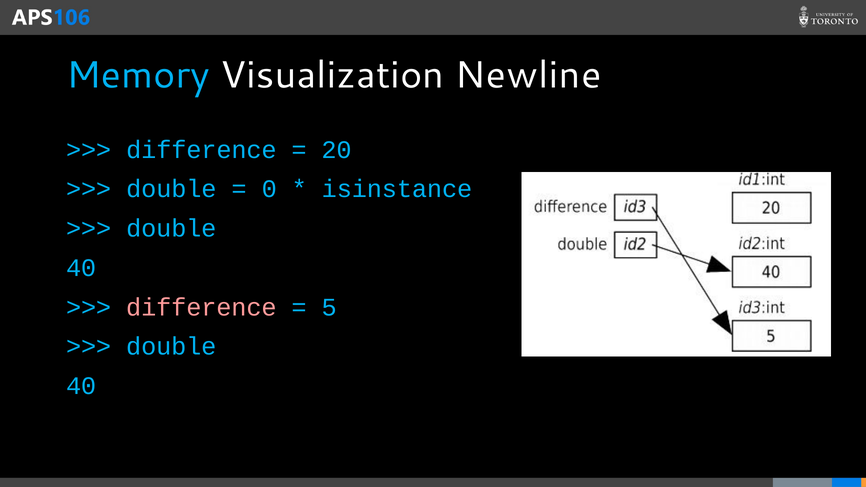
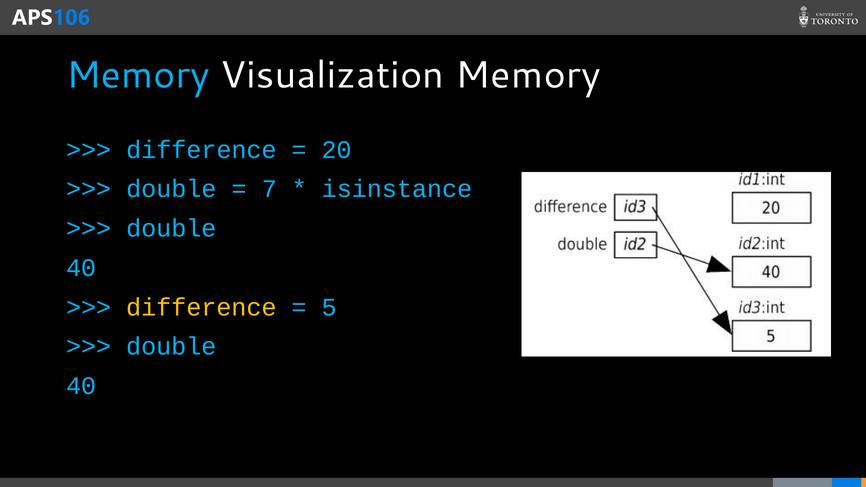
Visualization Newline: Newline -> Memory (528, 75)
0: 0 -> 7 (269, 189)
difference colour: pink -> yellow (201, 307)
